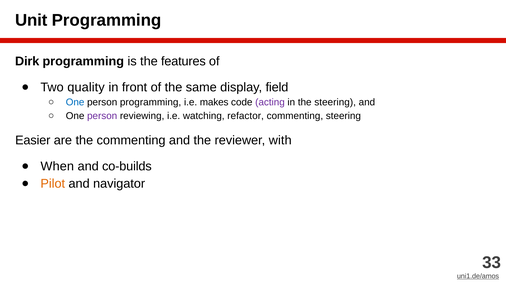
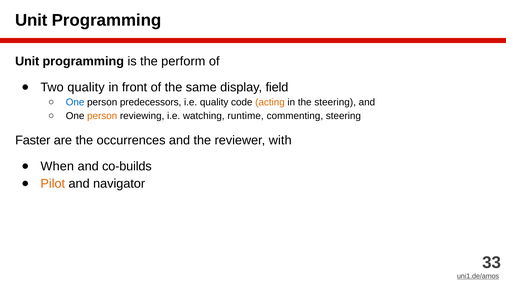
Dirk: Dirk -> Unit (27, 61)
features: features -> perform (183, 61)
person programming: programming -> predecessors (151, 102)
i.e makes: makes -> quality (214, 102)
acting colour: purple -> orange (270, 102)
person colour: purple -> orange (102, 116)
refactor: refactor -> runtime (246, 116)
Easier: Easier -> Faster (33, 140)
the commenting: commenting -> occurrences (131, 140)
